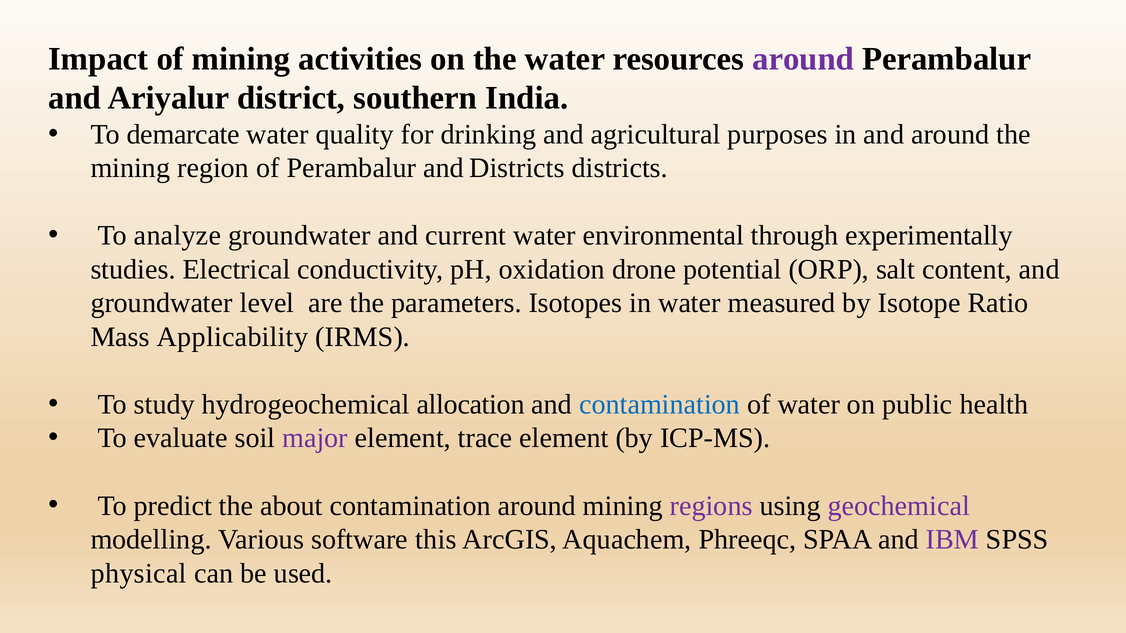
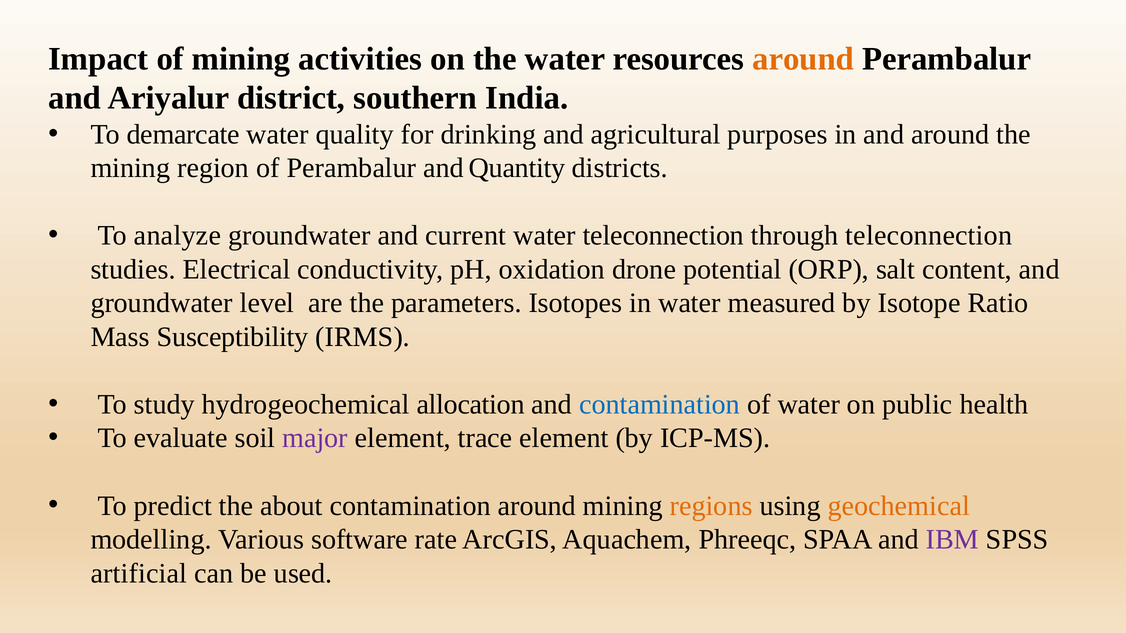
around colour: purple -> orange (803, 59)
and Districts: Districts -> Quantity (517, 168)
water environmental: environmental -> teleconnection (663, 236)
through experimentally: experimentally -> teleconnection (929, 236)
Applicability: Applicability -> Susceptibility (233, 337)
regions colour: purple -> orange (711, 506)
geochemical colour: purple -> orange (899, 506)
this: this -> rate (436, 540)
physical: physical -> artificial (139, 574)
